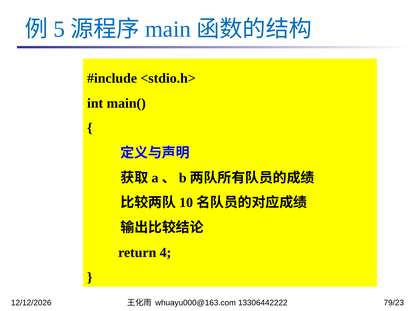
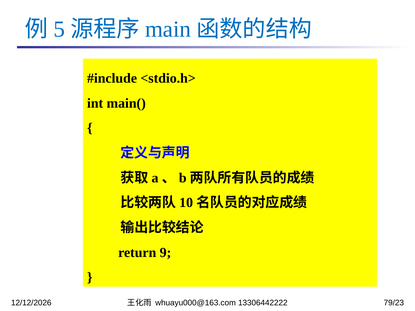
4: 4 -> 9 (165, 253)
